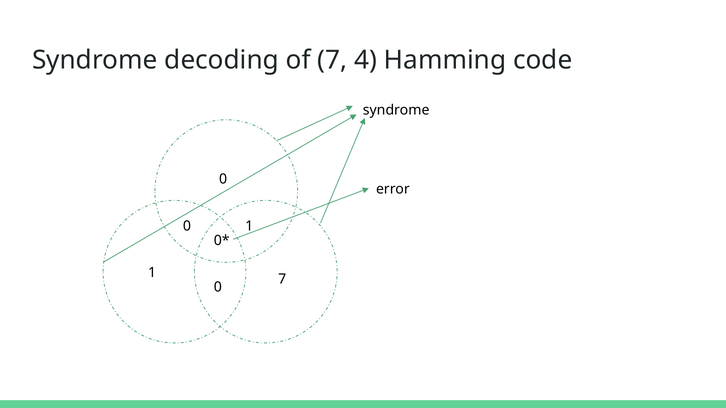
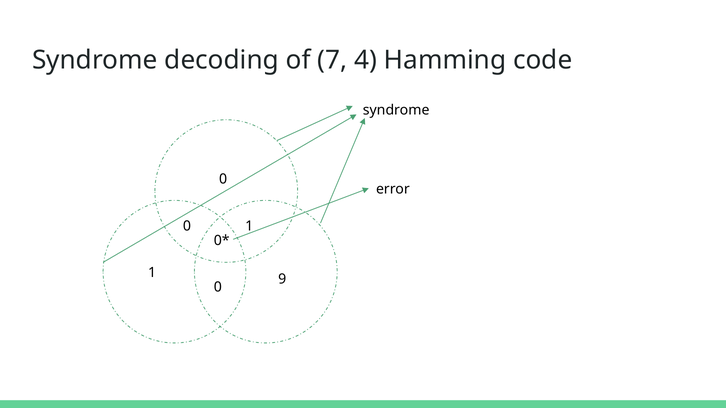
1 7: 7 -> 9 (282, 279)
